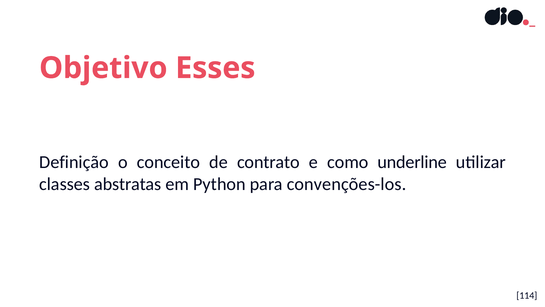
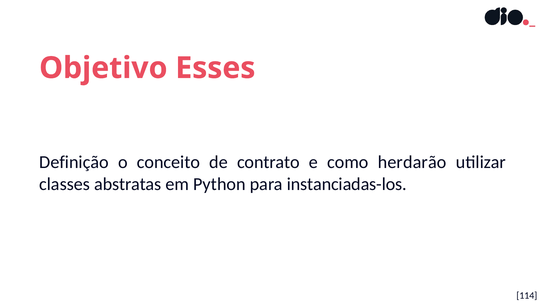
underline: underline -> herdarão (412, 162)
convenções-los: convenções-los -> instanciadas-los (347, 184)
